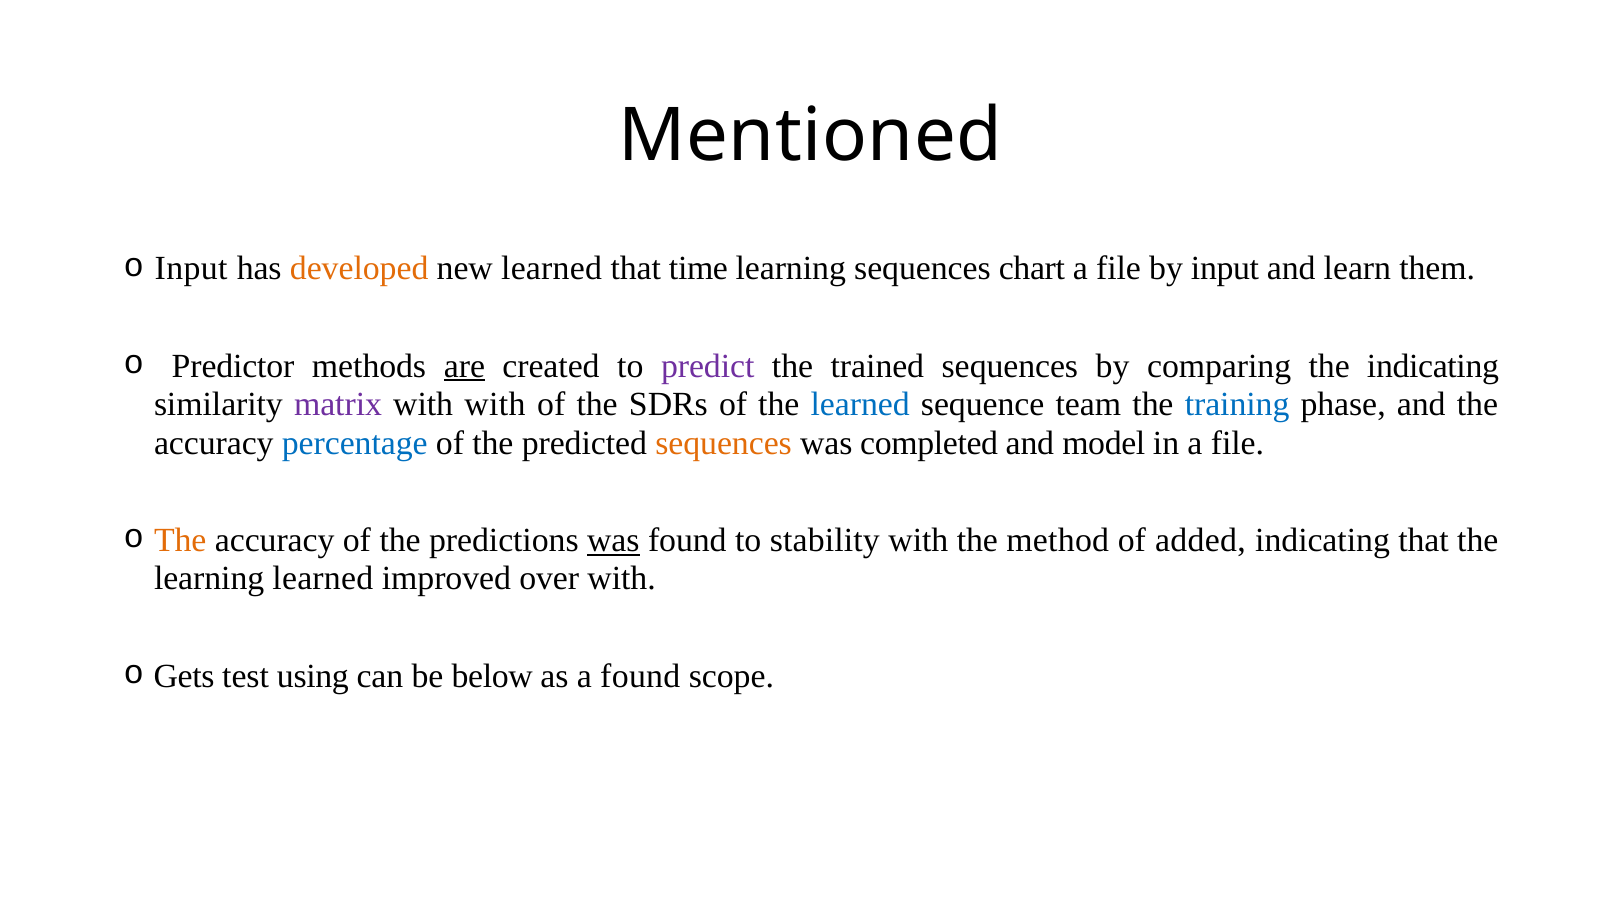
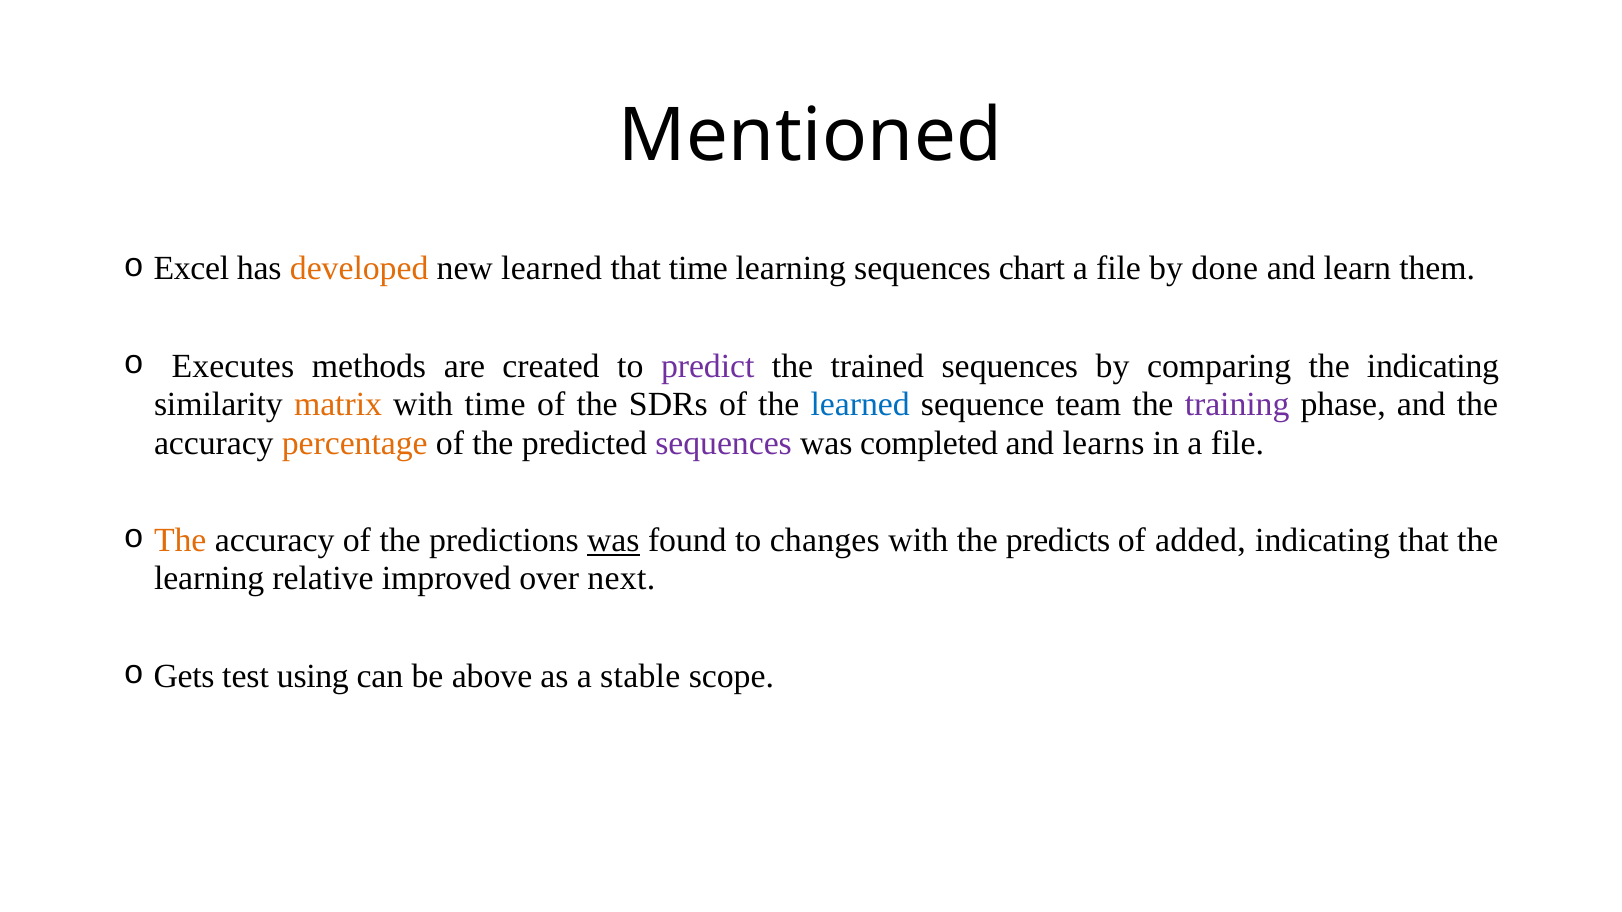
Input: Input -> Excel (191, 269)
by input: input -> done (1225, 269)
Predictor: Predictor -> Executes (233, 366)
are underline: present -> none (464, 366)
matrix colour: purple -> orange (338, 405)
with with: with -> time (495, 405)
training colour: blue -> purple (1237, 405)
percentage colour: blue -> orange (355, 443)
sequences colour: orange -> purple (724, 443)
model: model -> learns (1104, 443)
stability: stability -> changes (825, 541)
method: method -> predicts (1058, 541)
learning learned: learned -> relative (323, 579)
over with: with -> next (621, 579)
below: below -> above (492, 676)
a found: found -> stable (640, 676)
